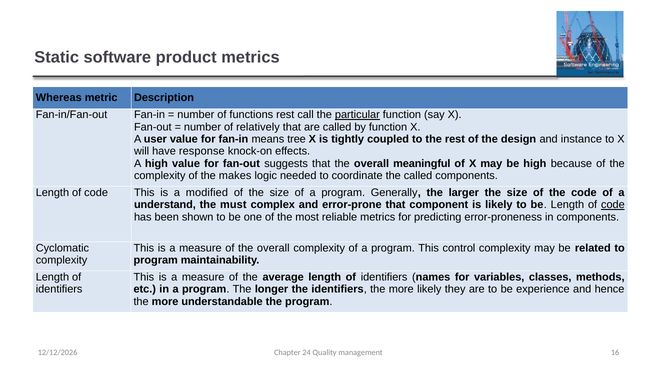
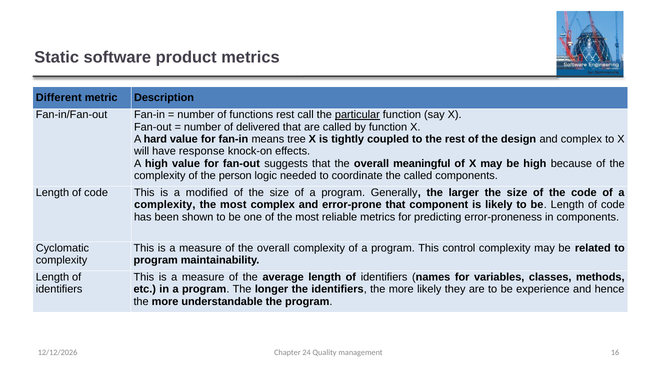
Whereas: Whereas -> Different (59, 98)
relatively: relatively -> delivered (258, 127)
user: user -> hard (155, 139)
and instance: instance -> complex (581, 139)
makes: makes -> person (235, 176)
understand: understand -> complexity (165, 205)
must: must -> most (233, 205)
code underline: present -> none (613, 205)
